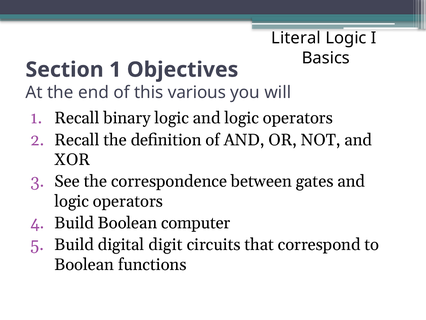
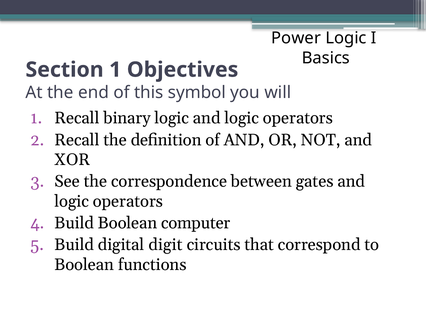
Literal: Literal -> Power (296, 38)
various: various -> symbol (197, 92)
